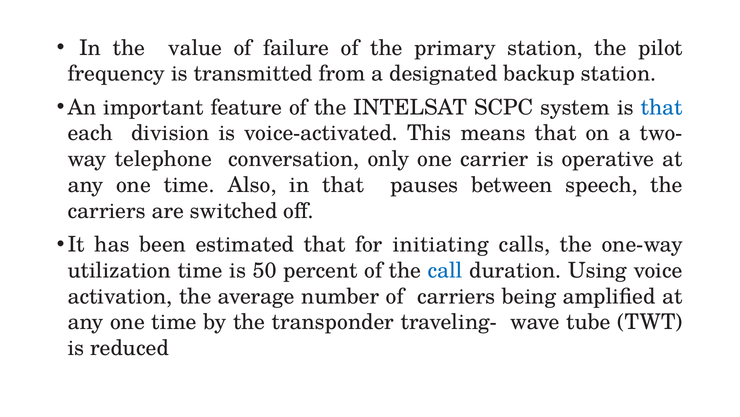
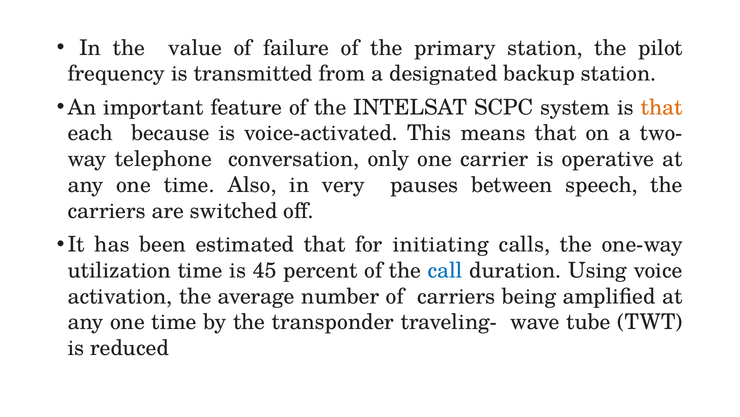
that colour: blue -> orange (662, 107)
division: division -> because (170, 133)
in that: that -> very (343, 185)
50: 50 -> 45 (265, 270)
